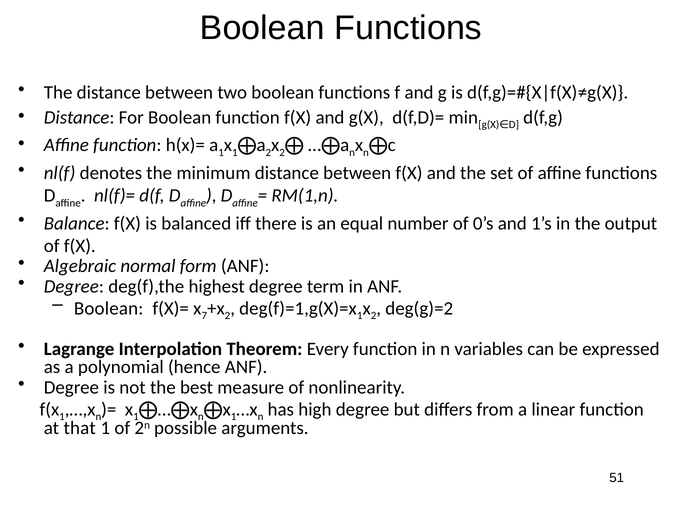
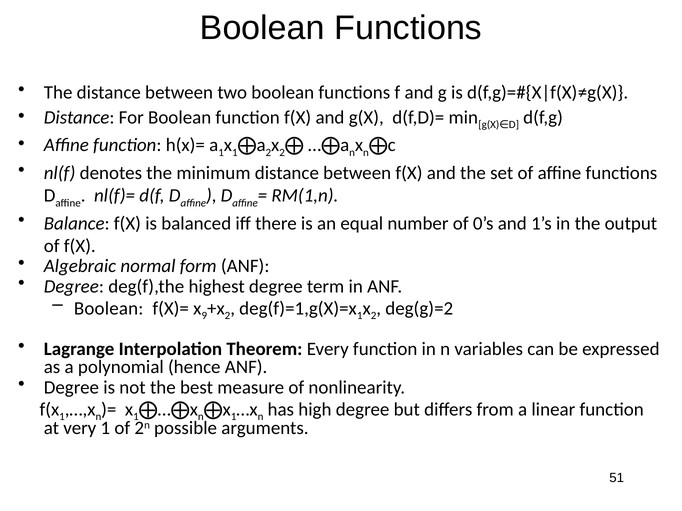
7: 7 -> 9 (204, 316)
that: that -> very (80, 428)
